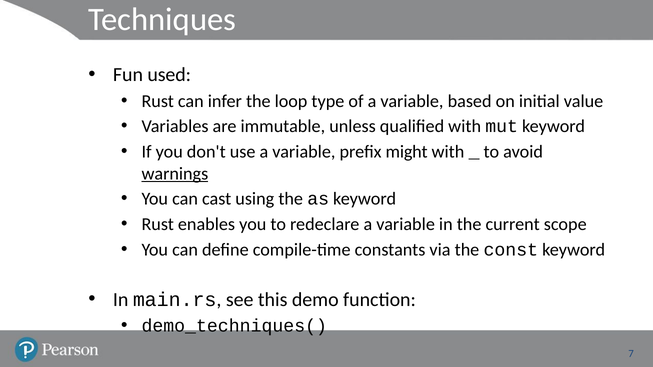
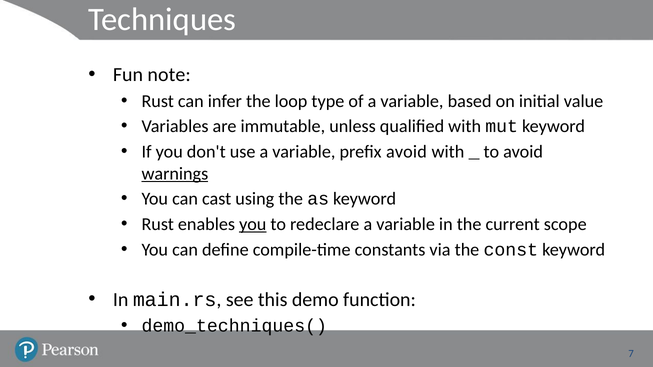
used: used -> note (169, 75)
prefix might: might -> avoid (406, 152)
you underline: none -> present (253, 225)
